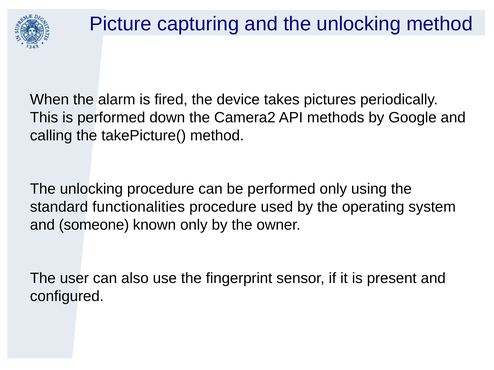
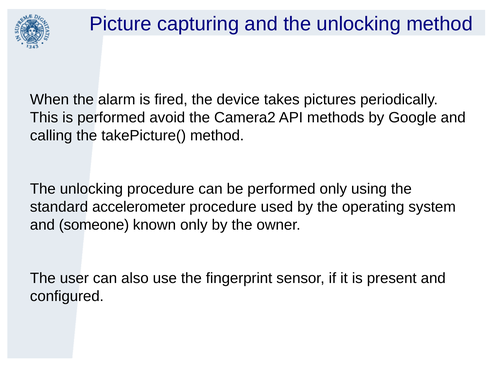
down: down -> avoid (167, 118)
functionalities: functionalities -> accelerometer (139, 207)
